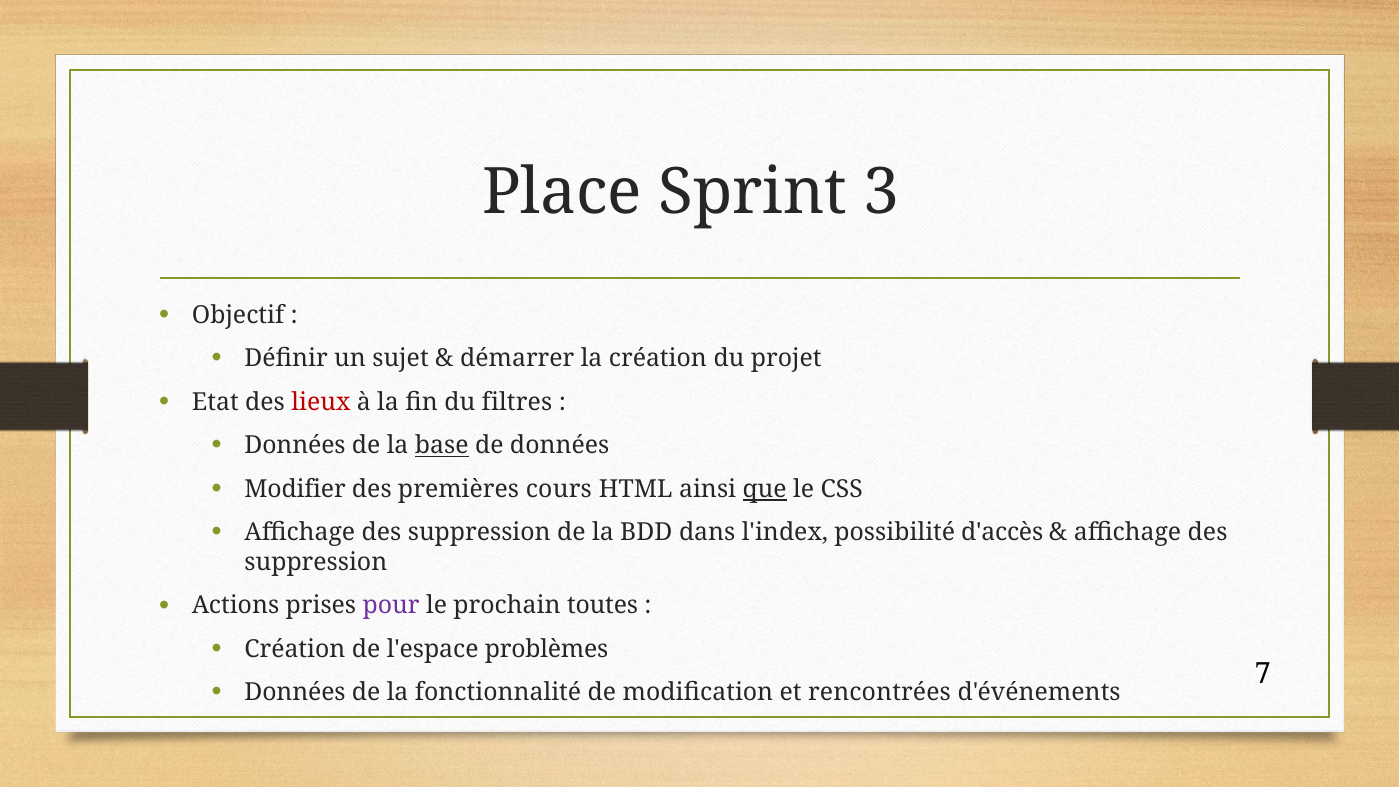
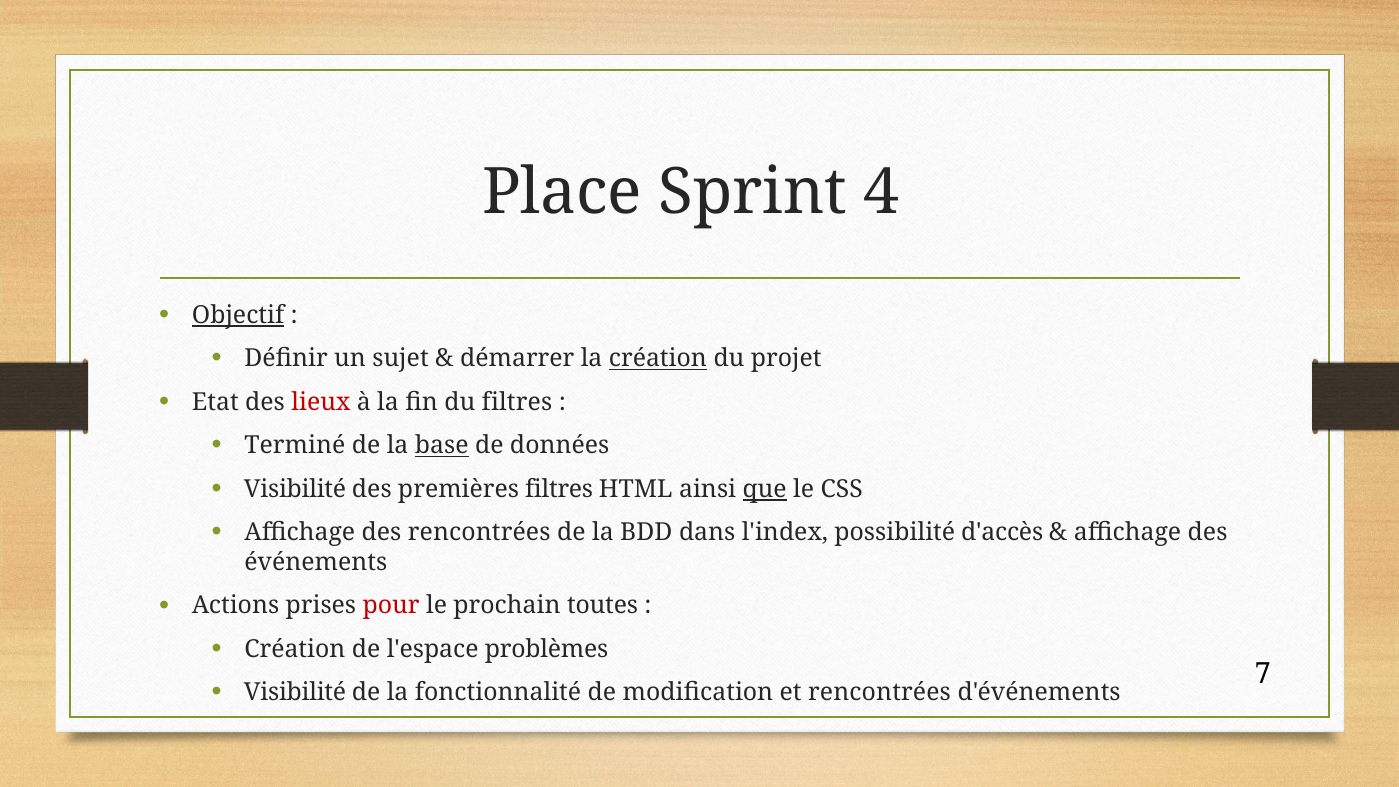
3: 3 -> 4 (882, 192)
Objectif underline: none -> present (238, 315)
création underline: none -> present (658, 359)
Données: Données -> Terminé (295, 446)
Modifier: Modifier -> Visibilité (295, 489)
premières cours: cours -> filtres (559, 489)
suppression: suppression -> rencontrées (479, 533)
suppression: suppression -> événements (316, 562)
pour colour: purple -> red (391, 606)
Données: Données -> Visibilité (295, 693)
